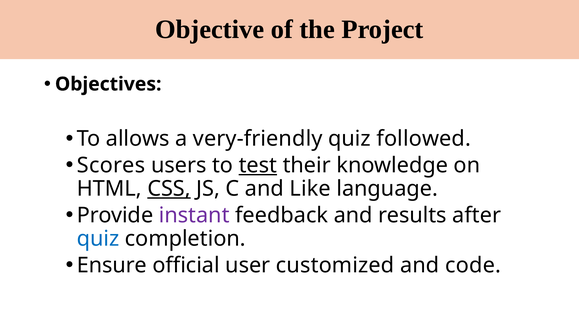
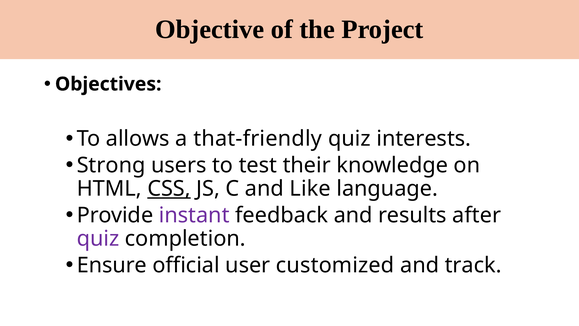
very-friendly: very-friendly -> that-friendly (258, 139)
followed: followed -> interests (424, 139)
Scores: Scores -> Strong (111, 165)
test underline: present -> none (258, 165)
quiz colour: blue -> purple (98, 238)
code: code -> track (473, 265)
